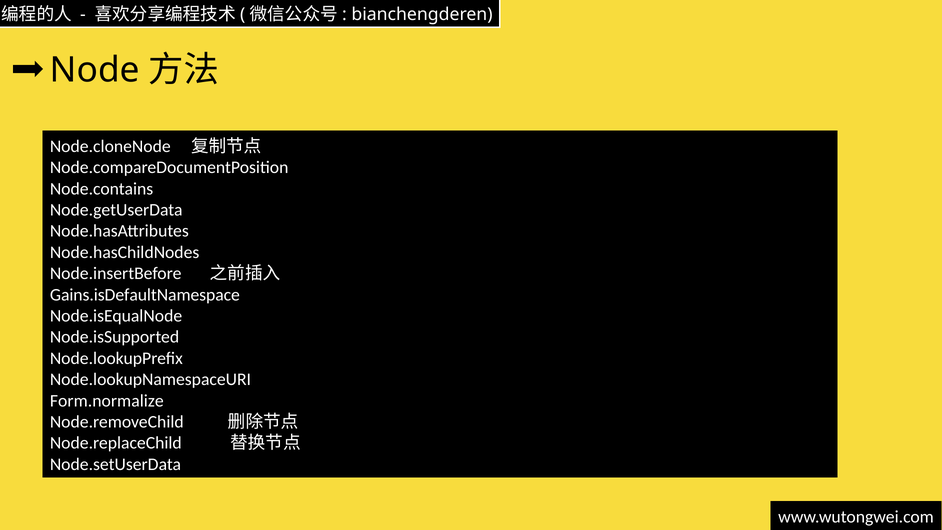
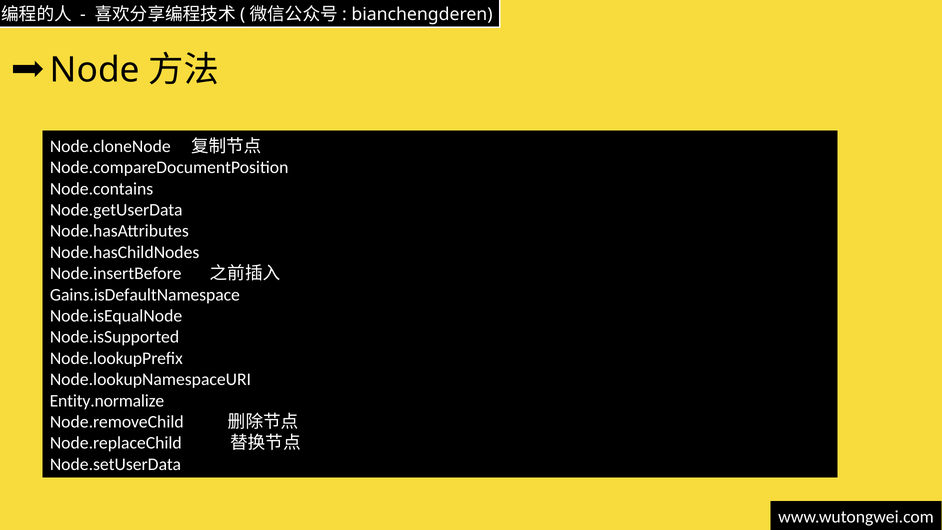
Form.normalize: Form.normalize -> Entity.normalize (107, 401)
